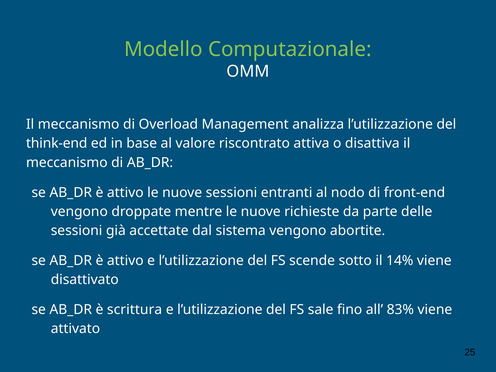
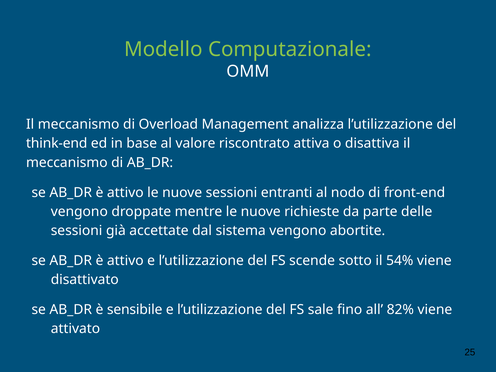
14%: 14% -> 54% (400, 261)
scrittura: scrittura -> sensibile (135, 310)
83%: 83% -> 82% (400, 310)
